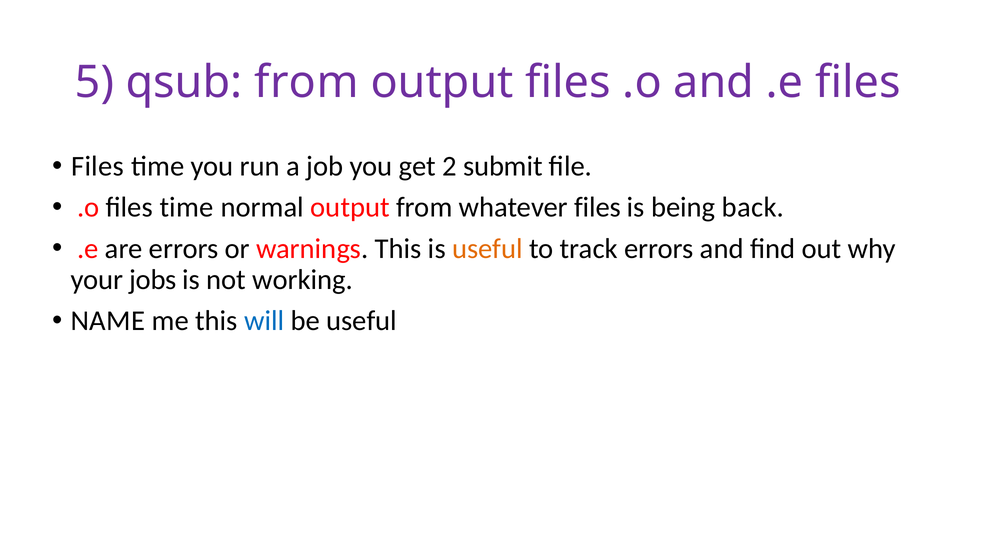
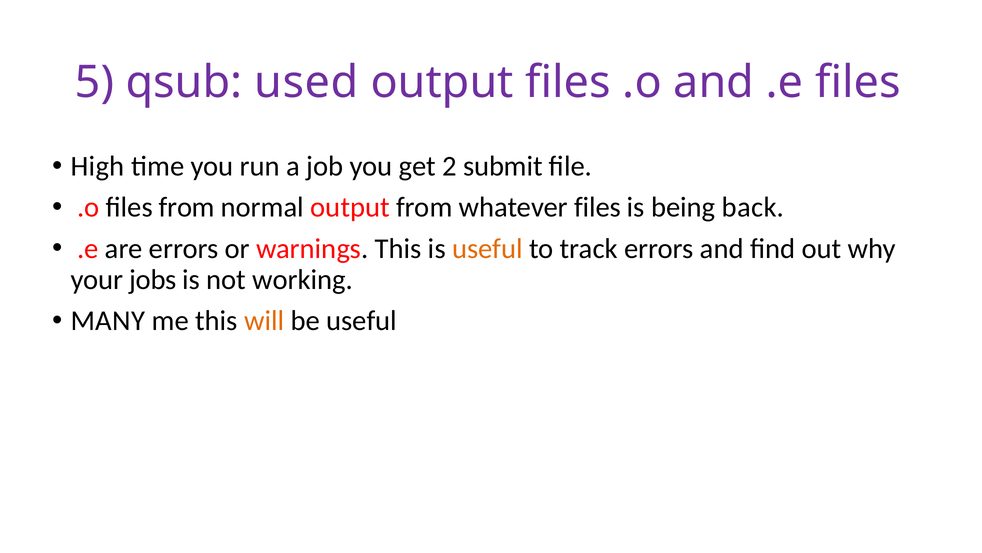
qsub from: from -> used (306, 82)
Files: Files -> High (98, 166)
.o files time: time -> from (187, 207)
NAME: NAME -> MANY (108, 320)
will colour: blue -> orange (264, 320)
